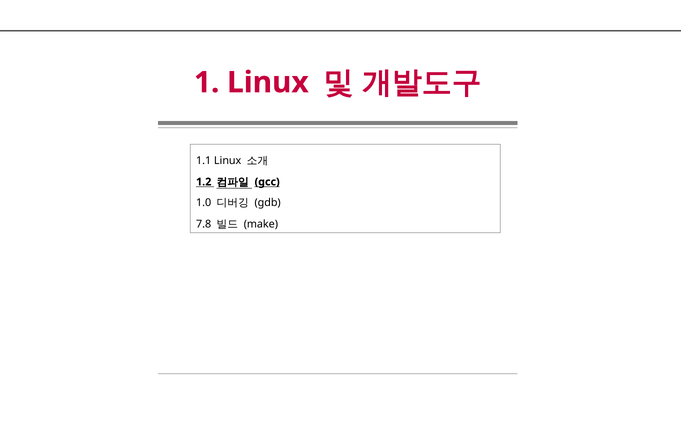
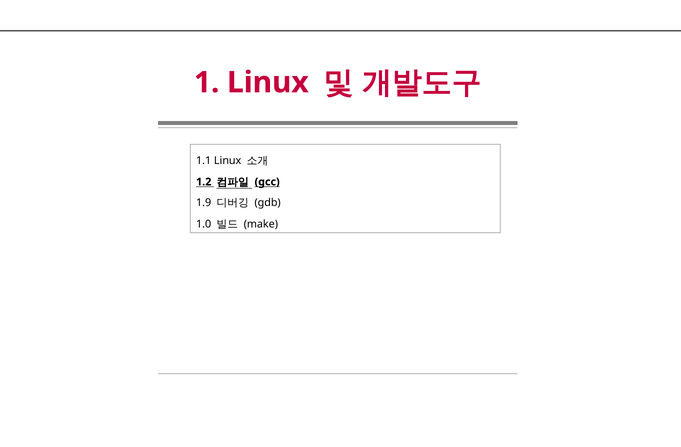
1.0: 1.0 -> 1.9 (204, 203)
7.8: 7.8 -> 1.0 (204, 224)
